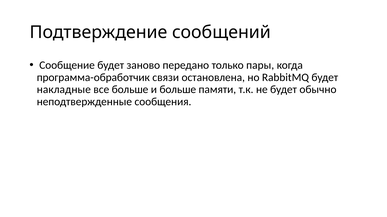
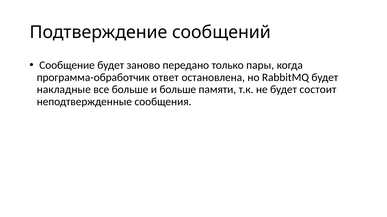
связи: связи -> ответ (166, 78)
обычно: обычно -> состоит (318, 90)
